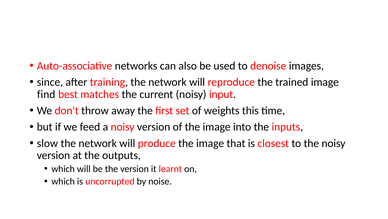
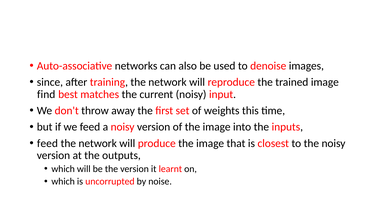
slow: slow -> feed (47, 143)
